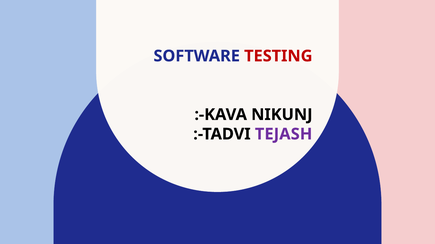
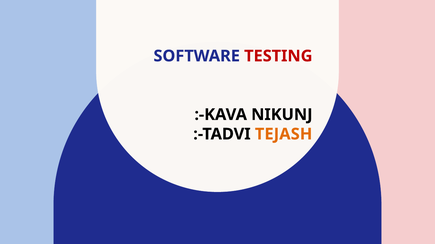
TEJASH colour: purple -> orange (284, 134)
